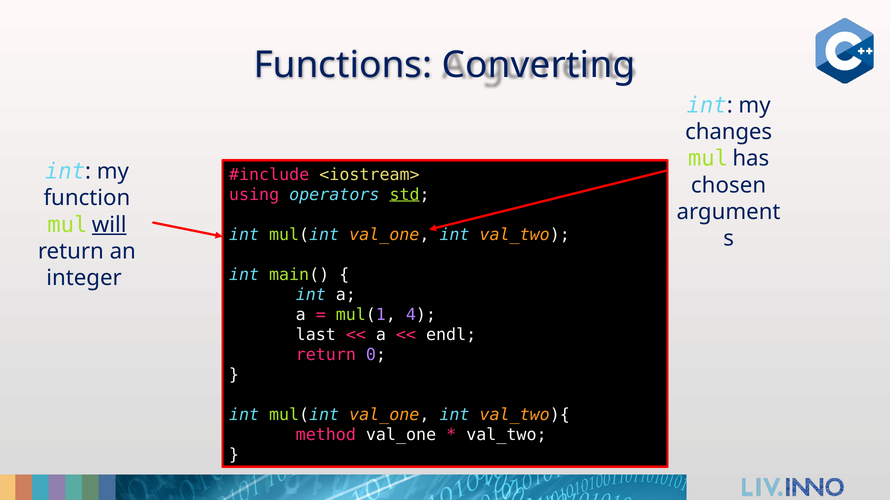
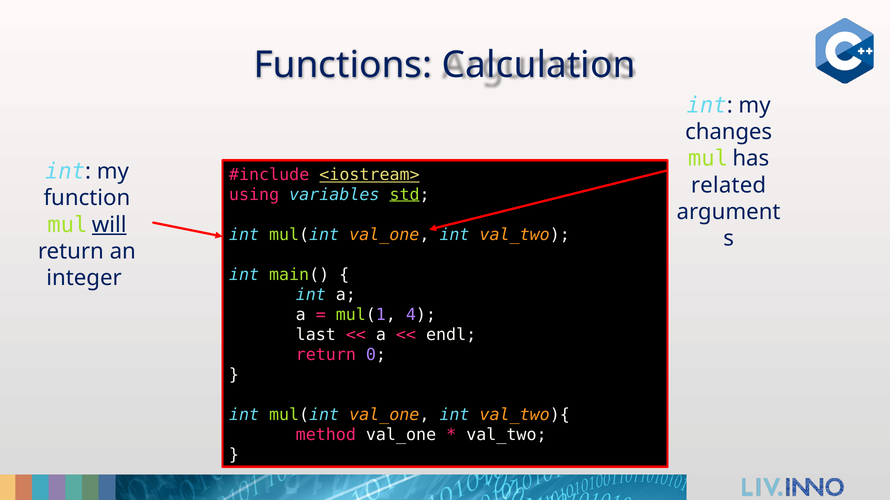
Converting: Converting -> Calculation (539, 65)
<iostream> underline: none -> present (369, 175)
chosen: chosen -> related (729, 185)
operators: operators -> variables (334, 195)
